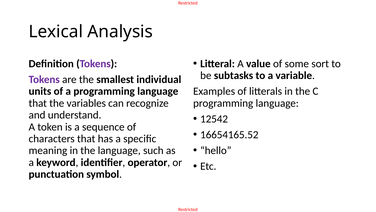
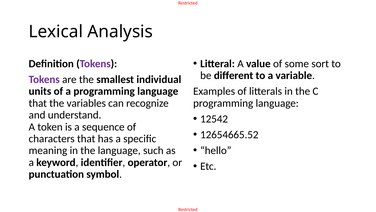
subtasks: subtasks -> different (234, 75)
16654165.52: 16654165.52 -> 12654665.52 (229, 134)
